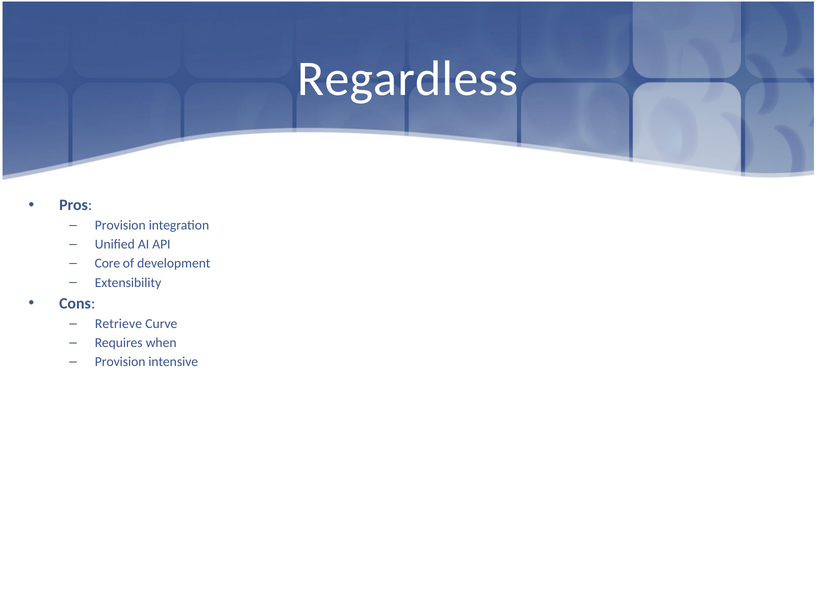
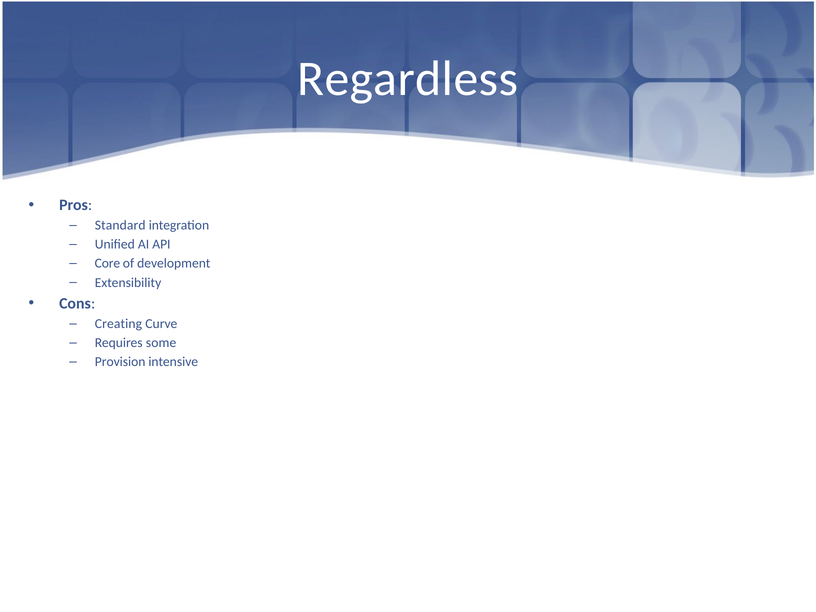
Provision: Provision -> Standard (120, 225)
Retrieve: Retrieve -> Creating (118, 324)
when: when -> some (161, 343)
